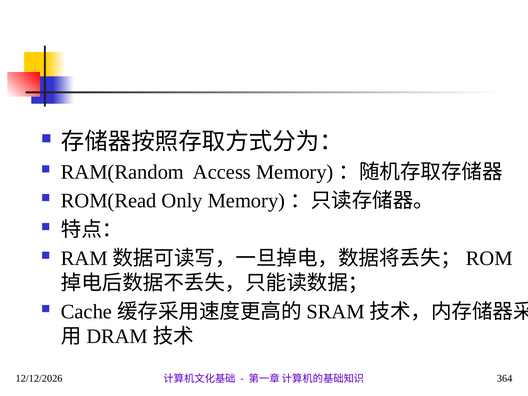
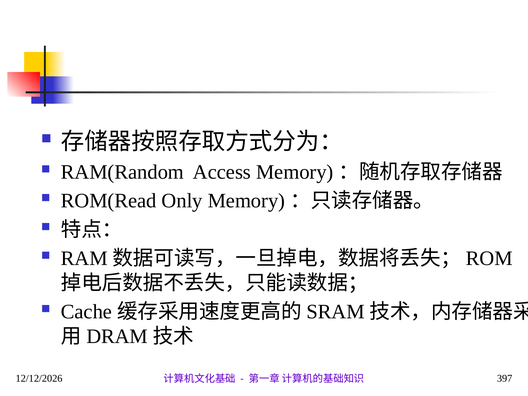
364: 364 -> 397 (505, 378)
